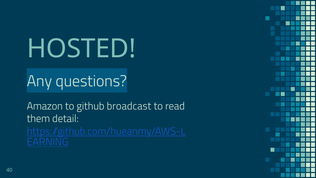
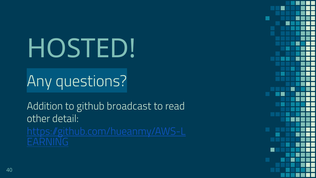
Amazon: Amazon -> Addition (45, 106)
them: them -> other (38, 119)
